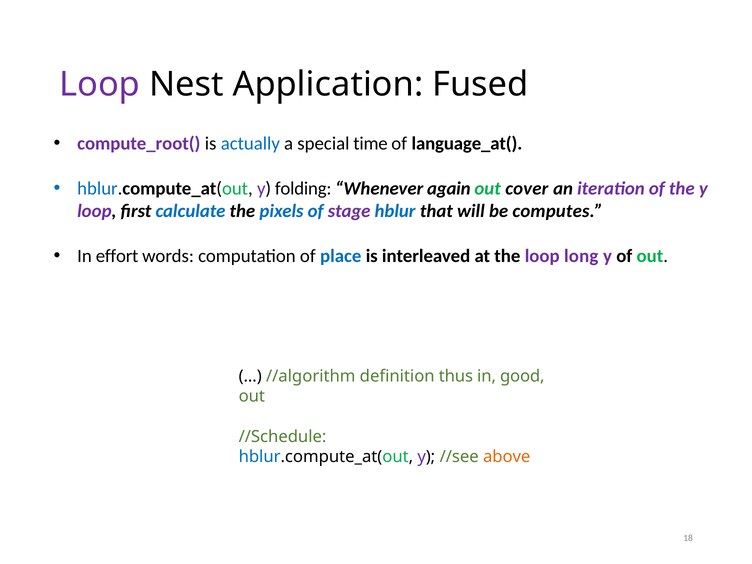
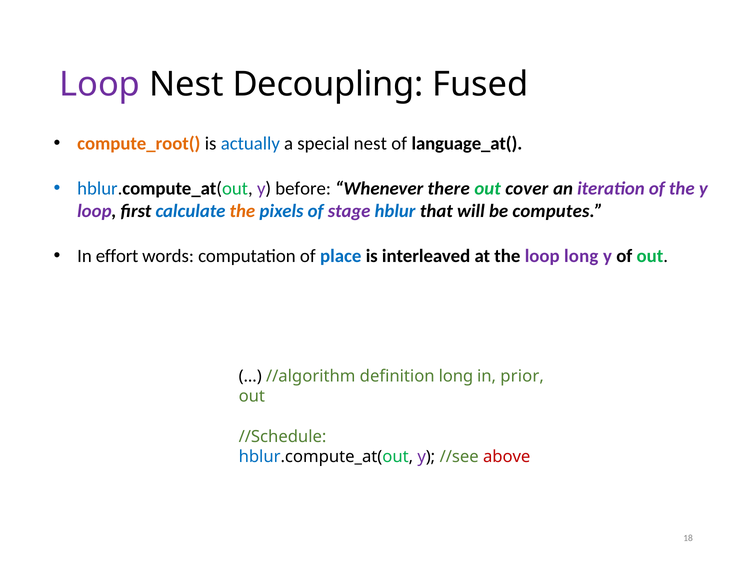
Application: Application -> Decoupling (328, 84)
compute_root( colour: purple -> orange (139, 143)
special time: time -> nest (370, 143)
folding: folding -> before (303, 189)
again: again -> there (449, 189)
the colour: black -> orange (242, 211)
definition thus: thus -> long (456, 376)
good: good -> prior (522, 376)
above colour: orange -> red (507, 457)
